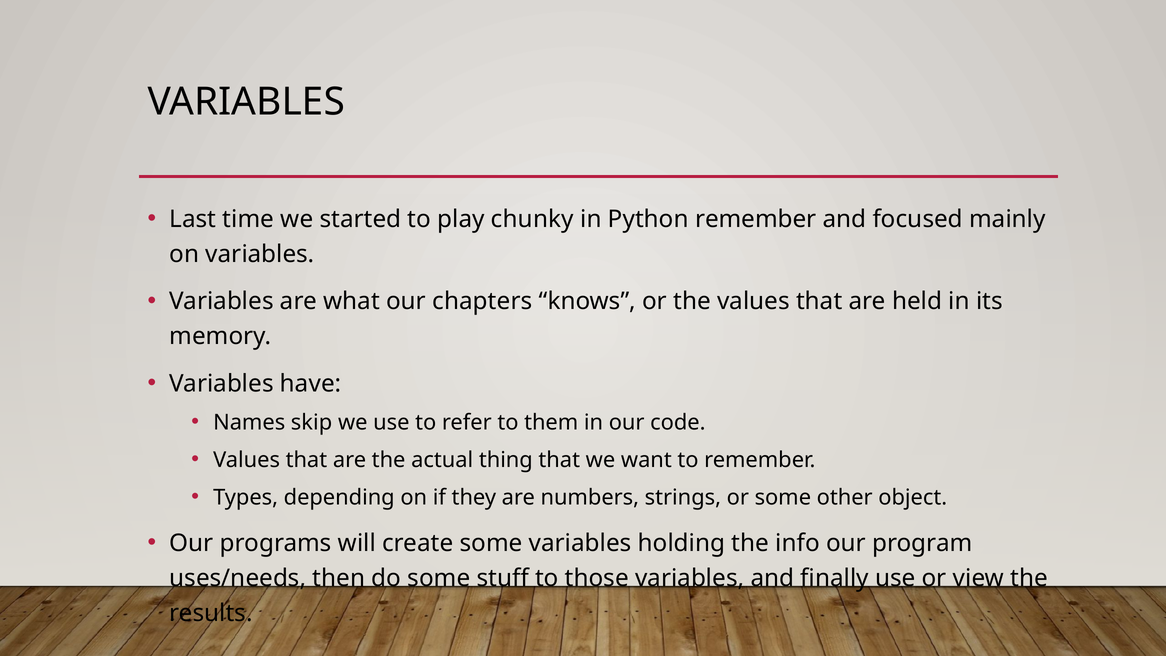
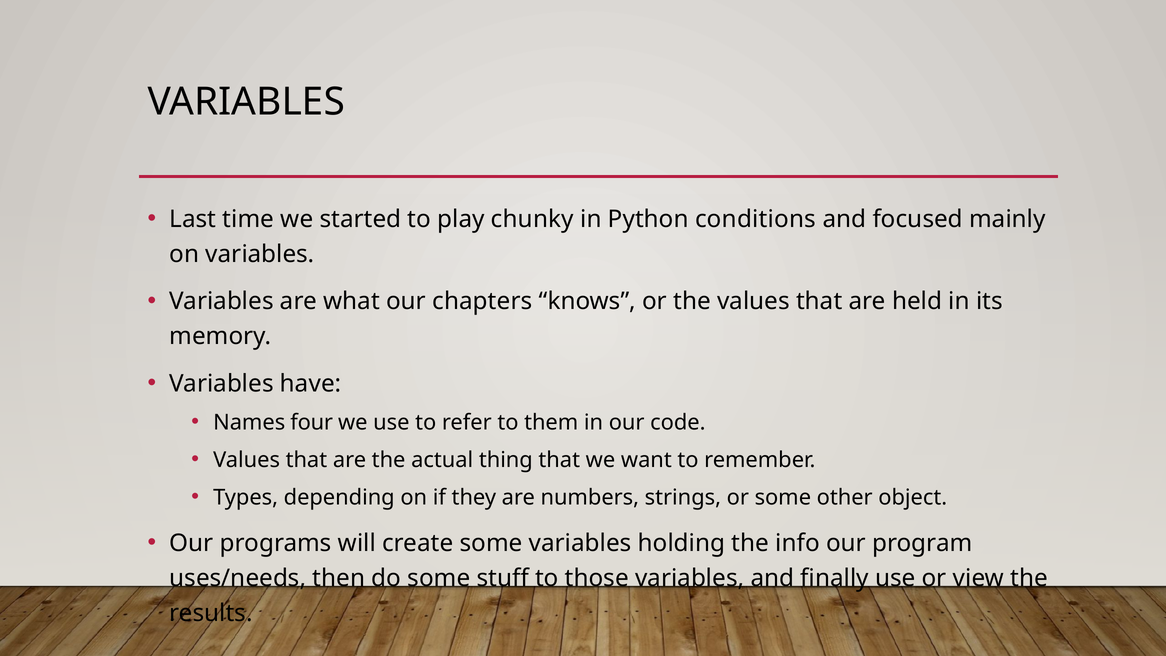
Python remember: remember -> conditions (756, 219)
skip: skip -> four (312, 422)
